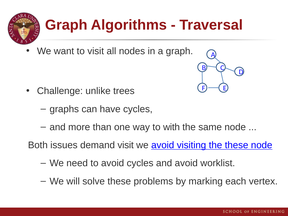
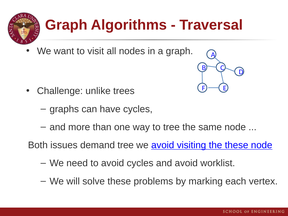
to with: with -> tree (171, 127)
demand visit: visit -> tree (126, 145)
